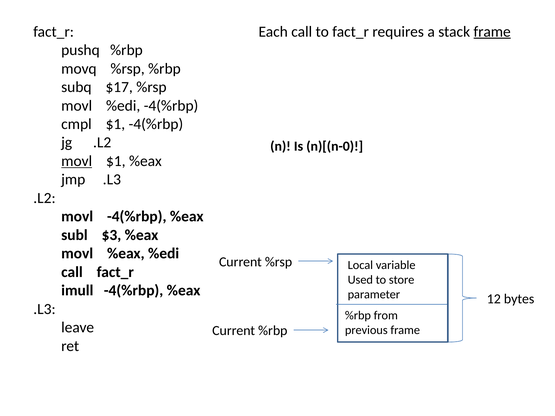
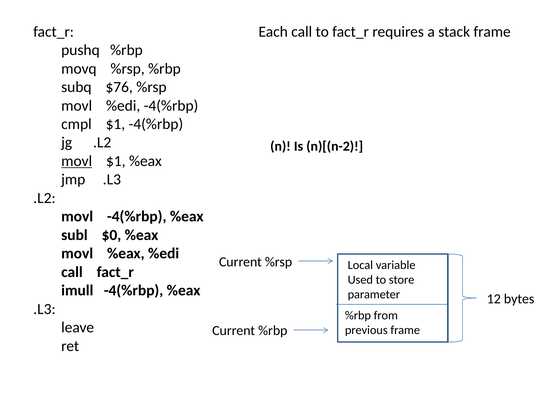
frame underline: present -> none (492, 32)
$17: $17 -> $76 (119, 87)
n)[(n-0: n)[(n-0 -> n)[(n-2 (335, 146)
$3: $3 -> $0 (111, 235)
